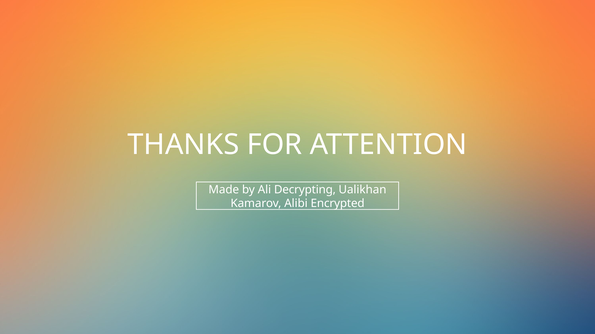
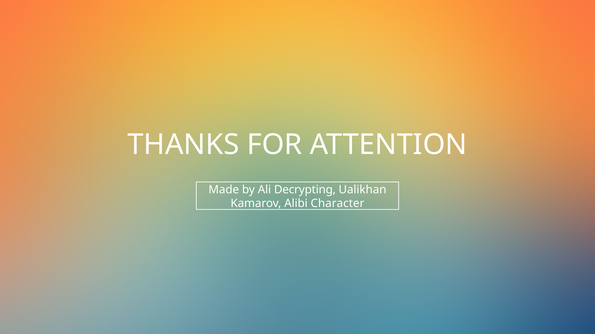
Encrypted: Encrypted -> Character (338, 204)
